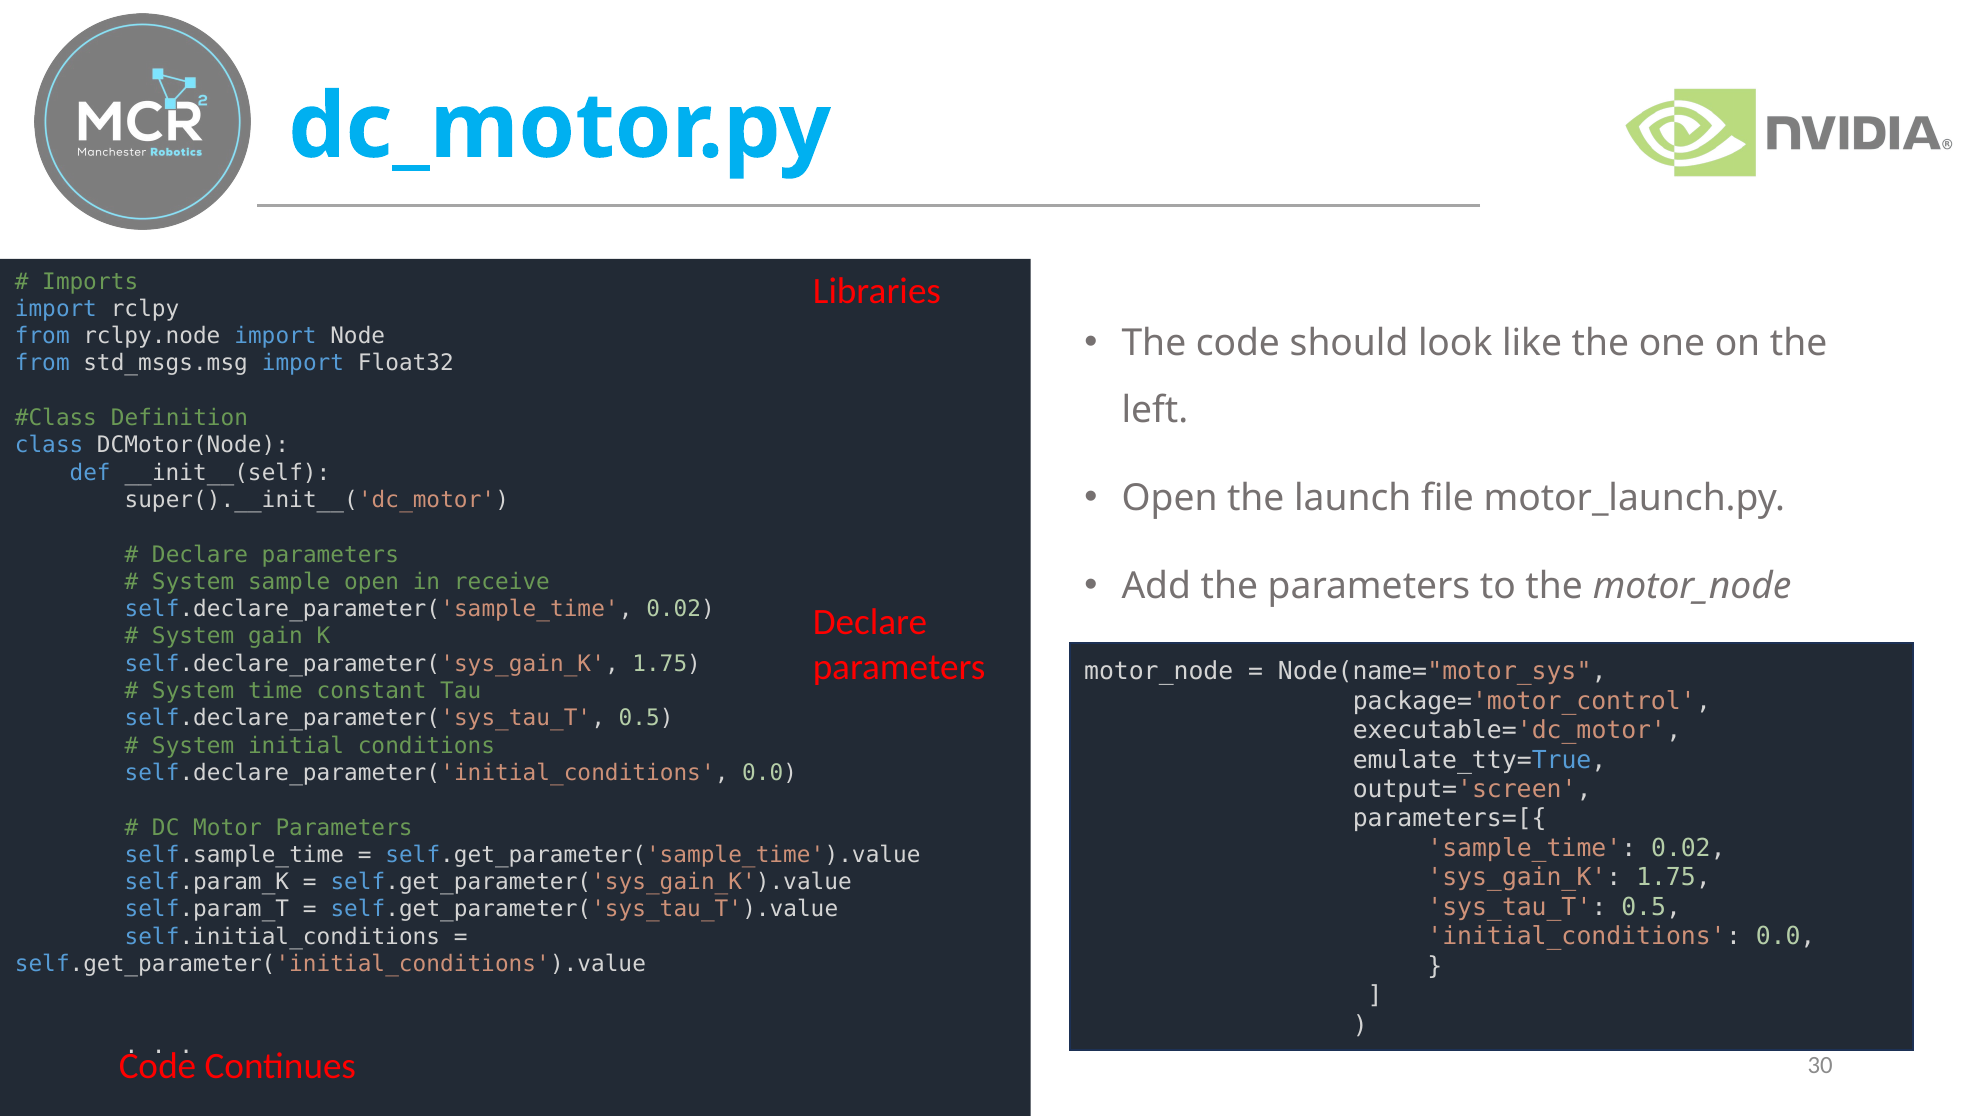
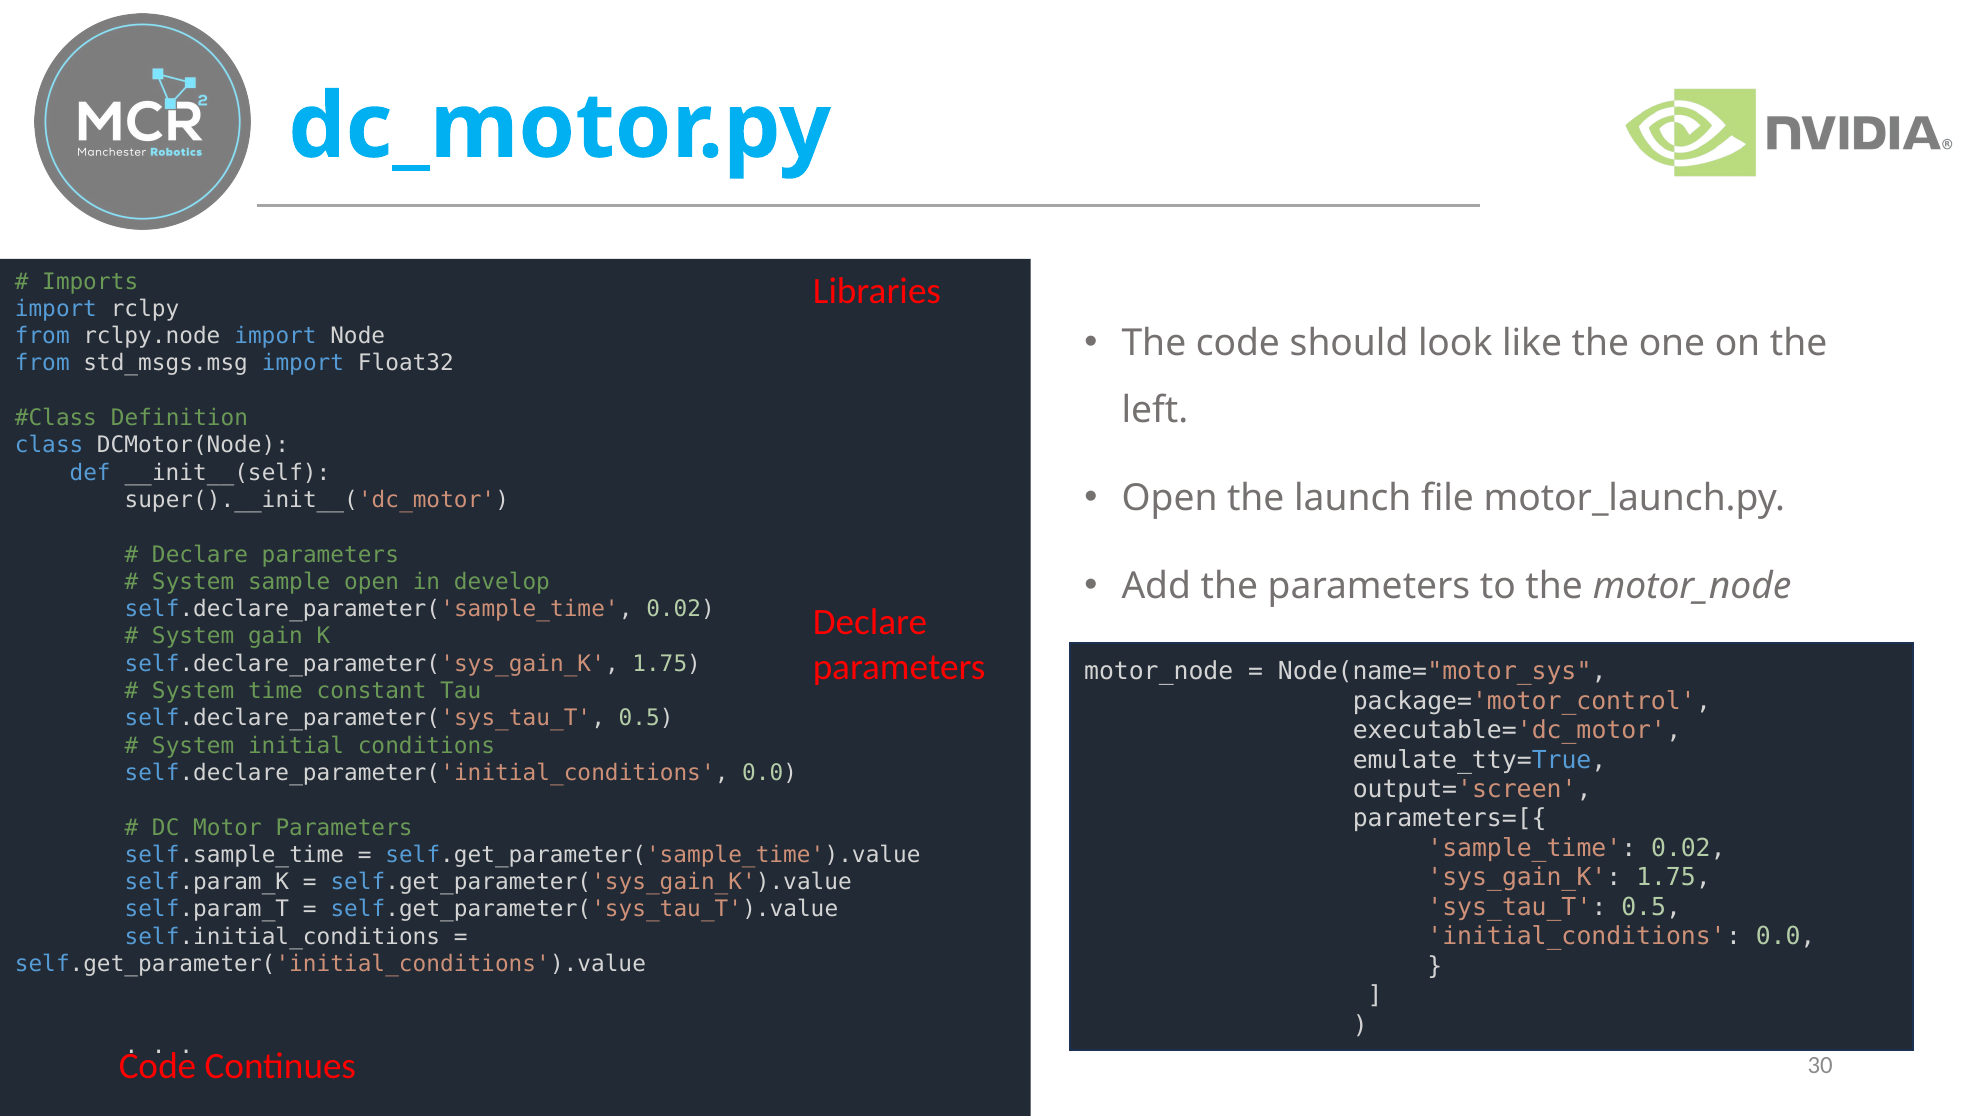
receive: receive -> develop (502, 582)
